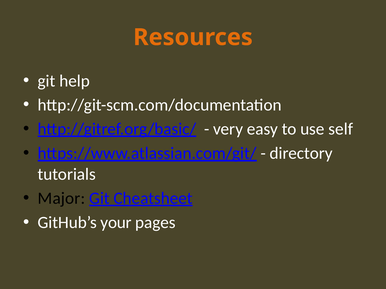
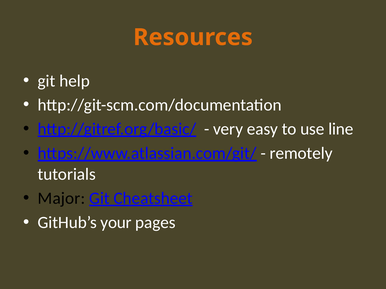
self: self -> line (341, 129)
directory: directory -> remotely (301, 153)
